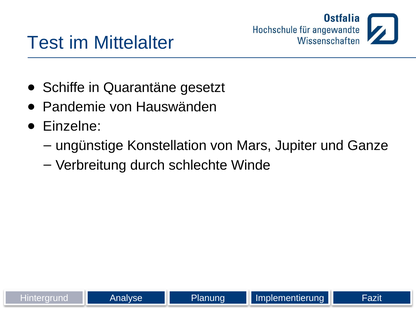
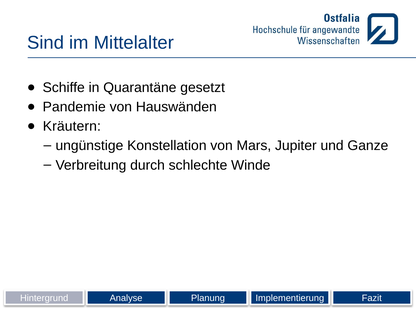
Test: Test -> Sind (46, 43)
Einzelne: Einzelne -> Kräutern (72, 126)
